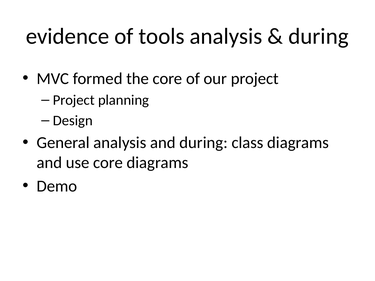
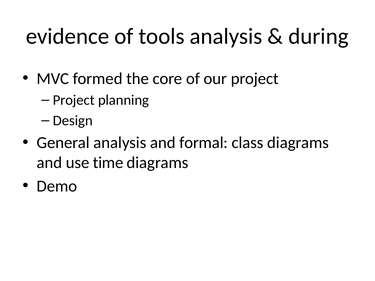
and during: during -> formal (204, 143)
use core: core -> time (108, 163)
